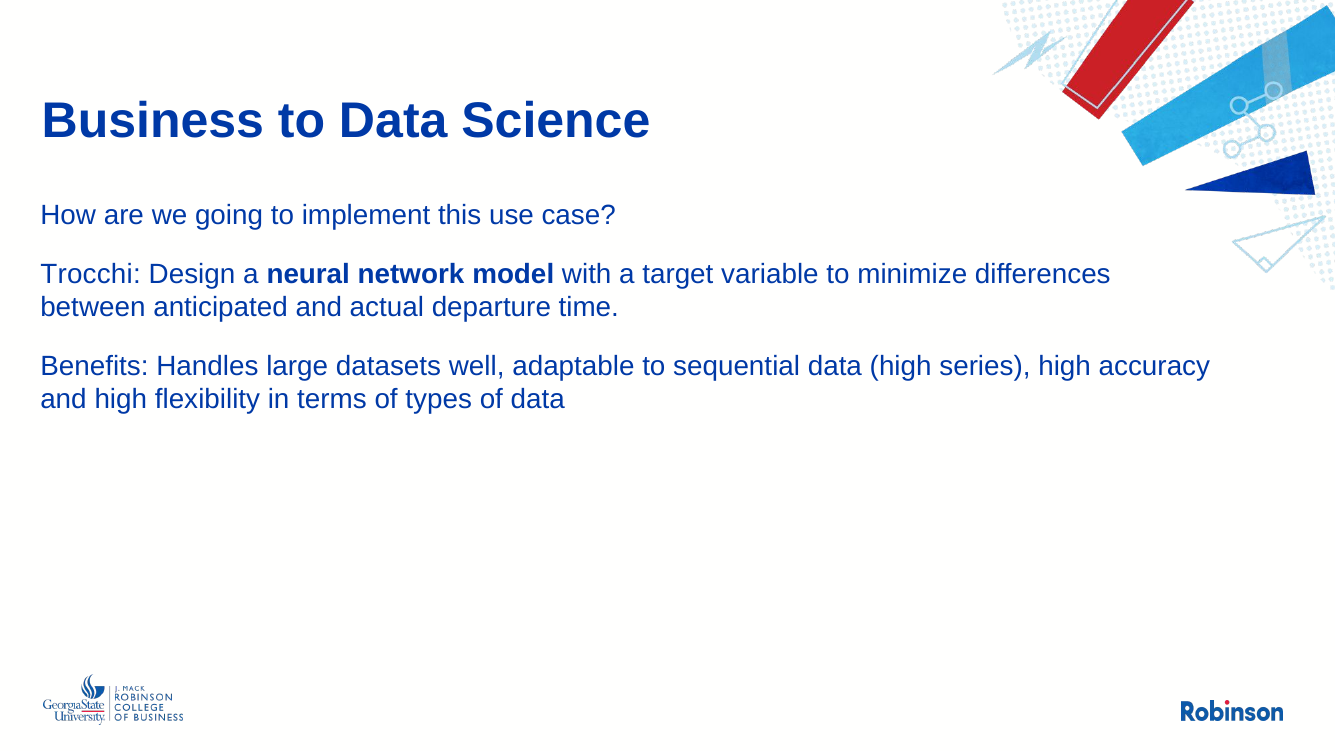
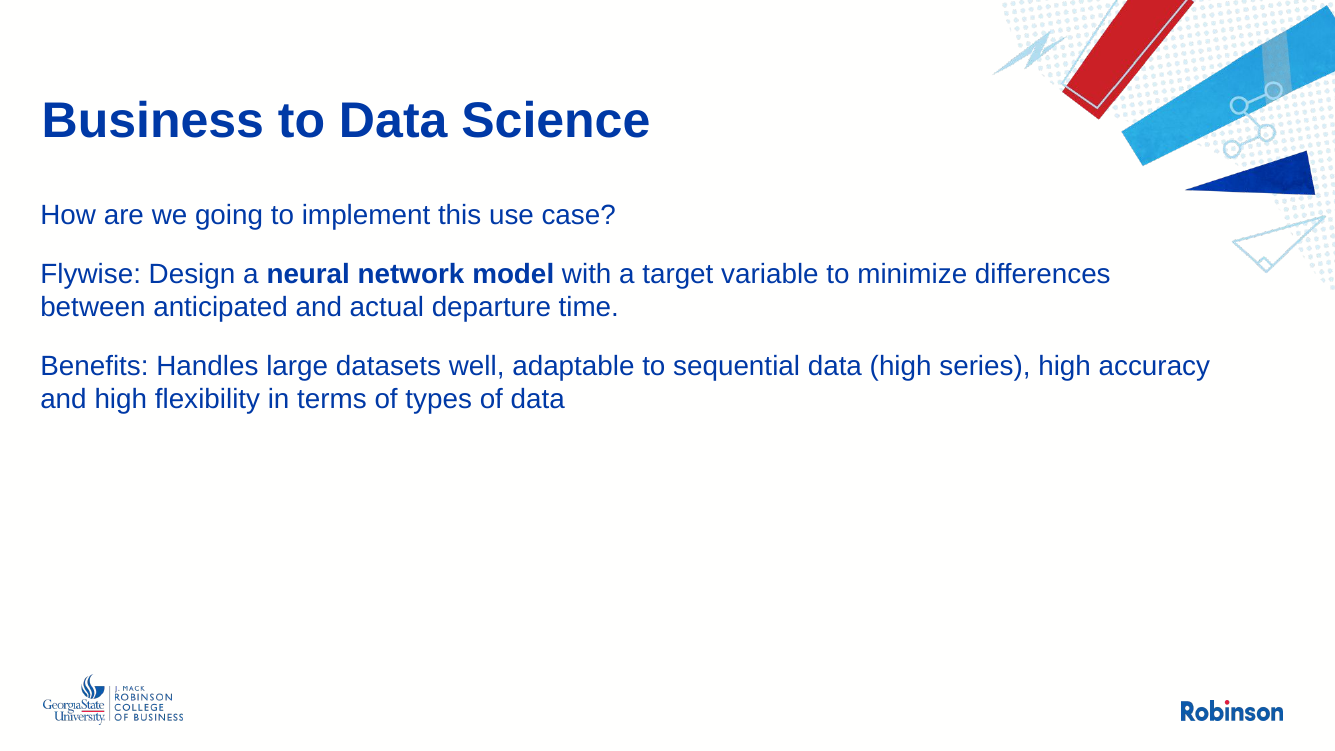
Trocchi: Trocchi -> Flywise (91, 274)
